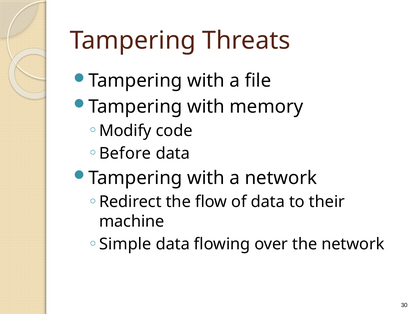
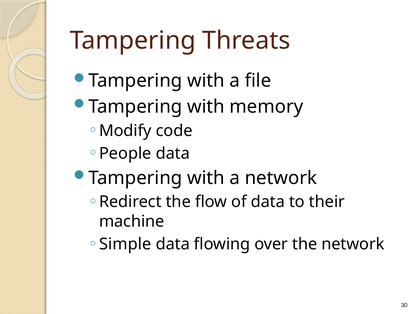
Before: Before -> People (125, 153)
